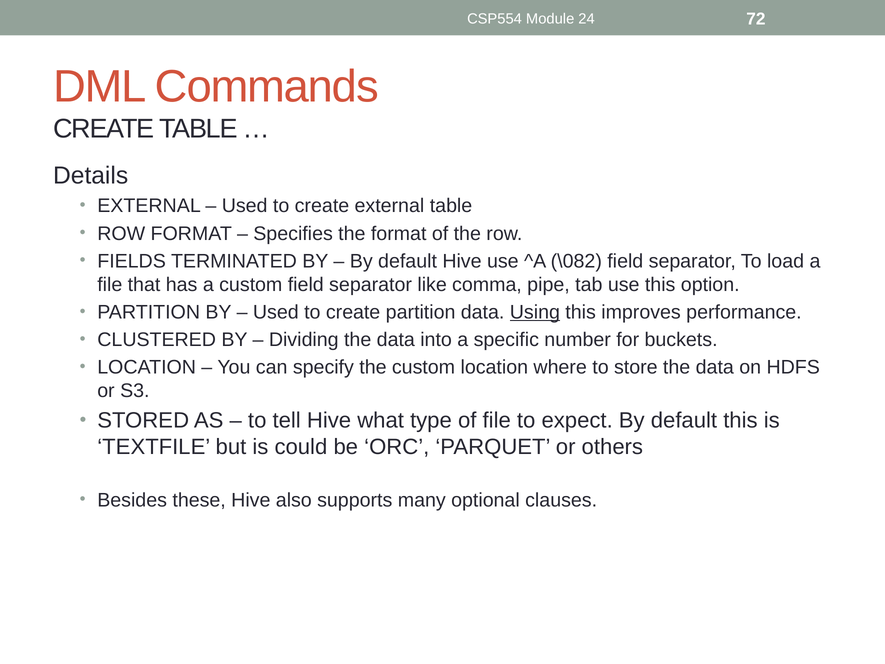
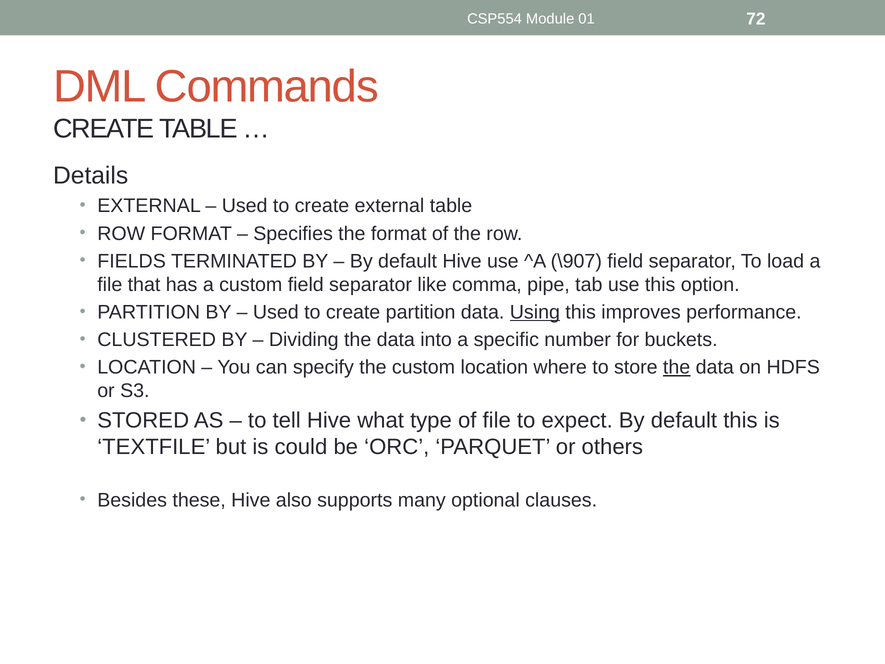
24: 24 -> 01 (587, 19)
\082: \082 -> \907 (576, 261)
the underline: none -> present (677, 367)
